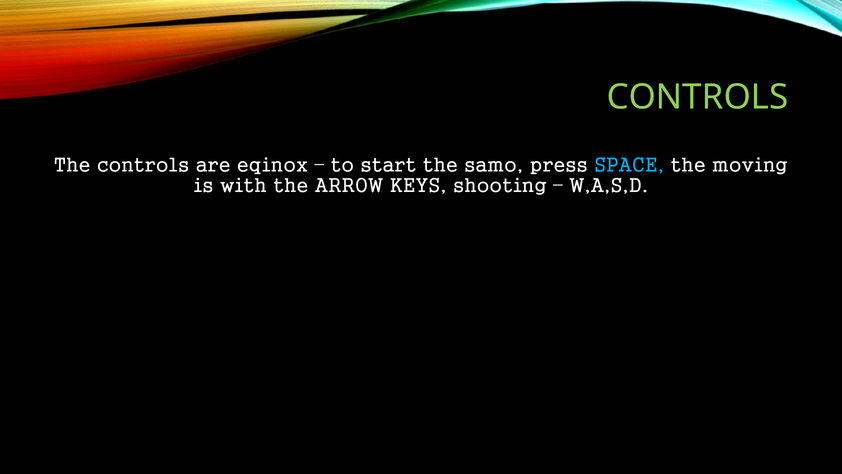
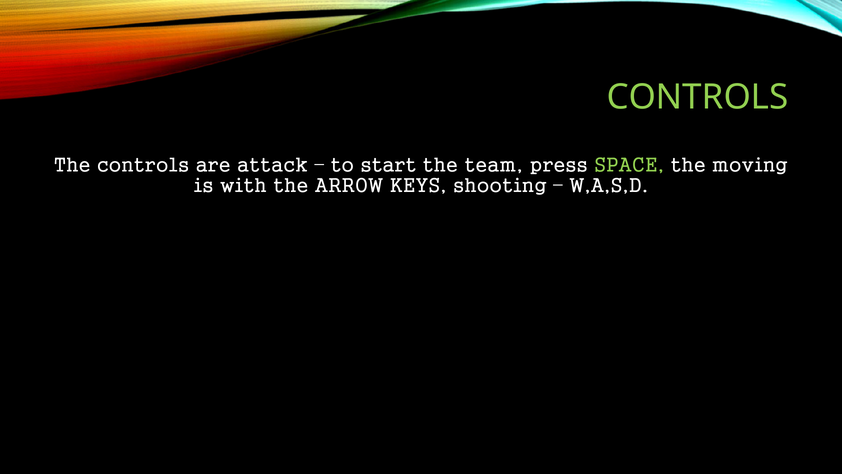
eqinox: eqinox -> attack (272, 165)
samo: samo -> team (494, 165)
SPACE colour: light blue -> light green (629, 165)
